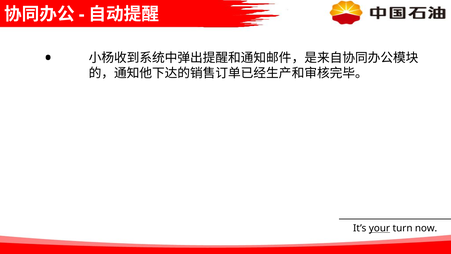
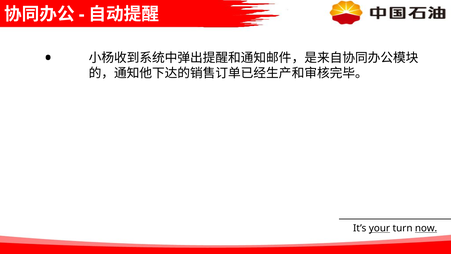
now underline: none -> present (426, 228)
